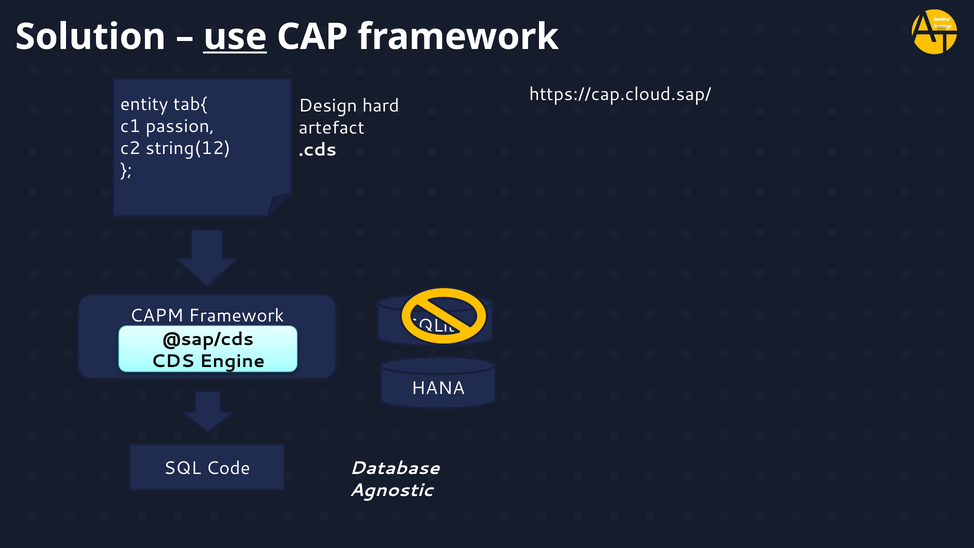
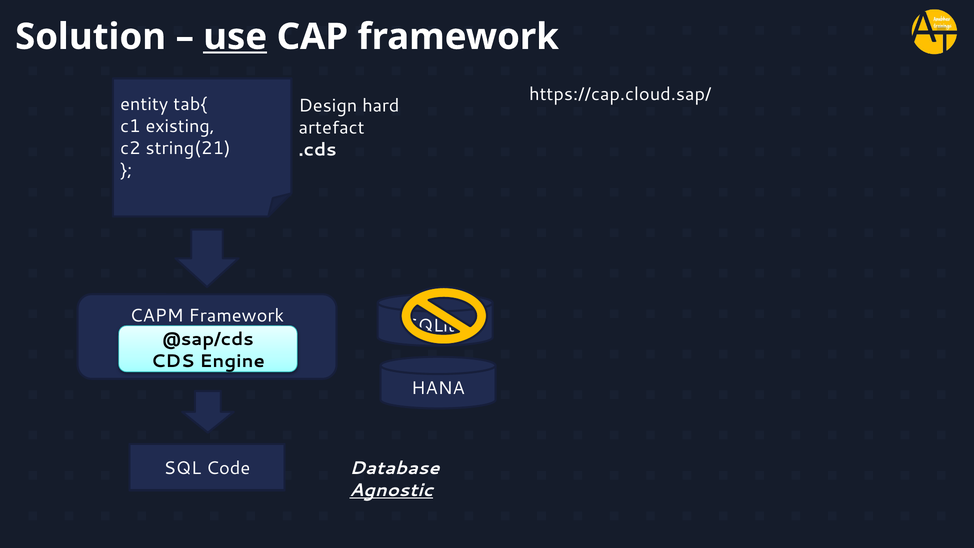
passion: passion -> existing (180, 126)
string(12: string(12 -> string(21 (188, 148)
Agnostic underline: none -> present (391, 490)
